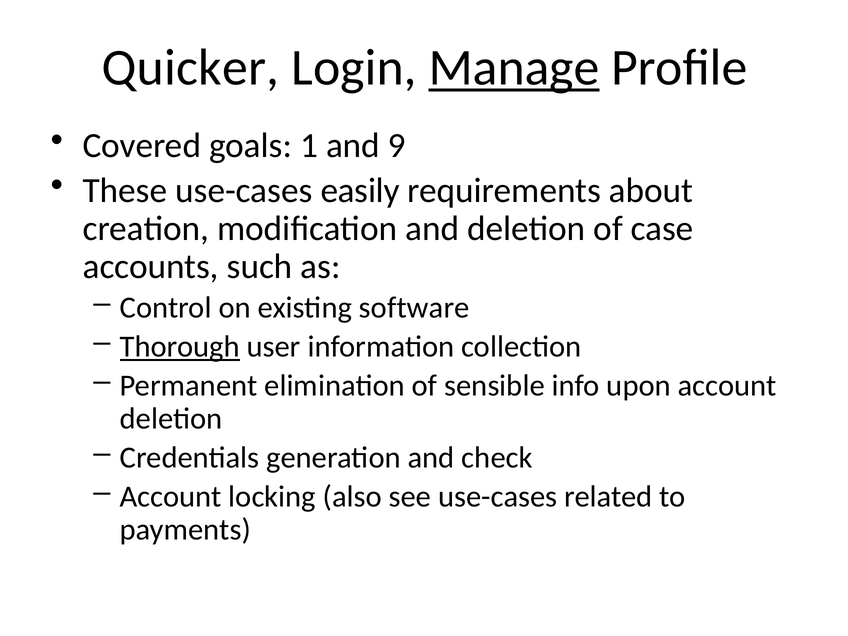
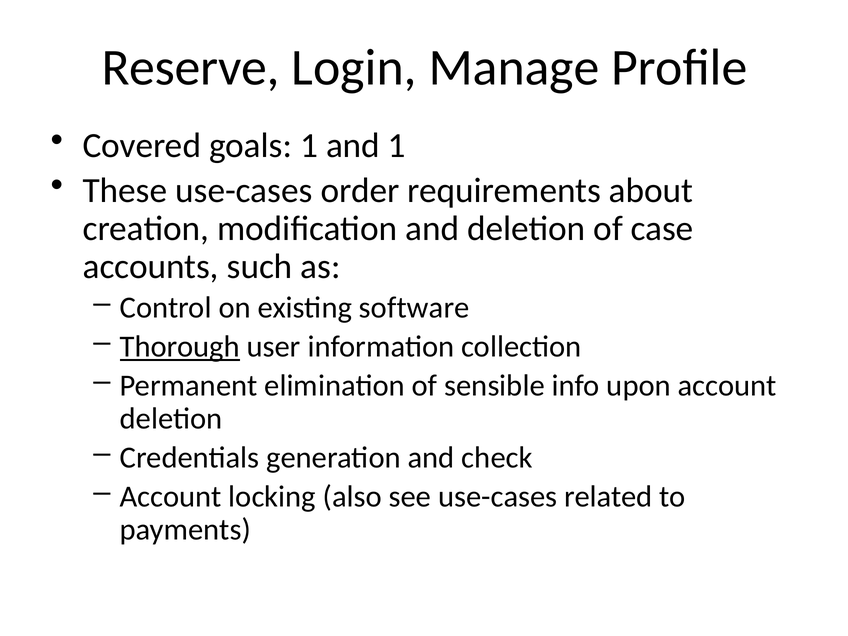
Quicker: Quicker -> Reserve (191, 68)
Manage underline: present -> none (514, 68)
and 9: 9 -> 1 (397, 146)
easily: easily -> order (360, 190)
